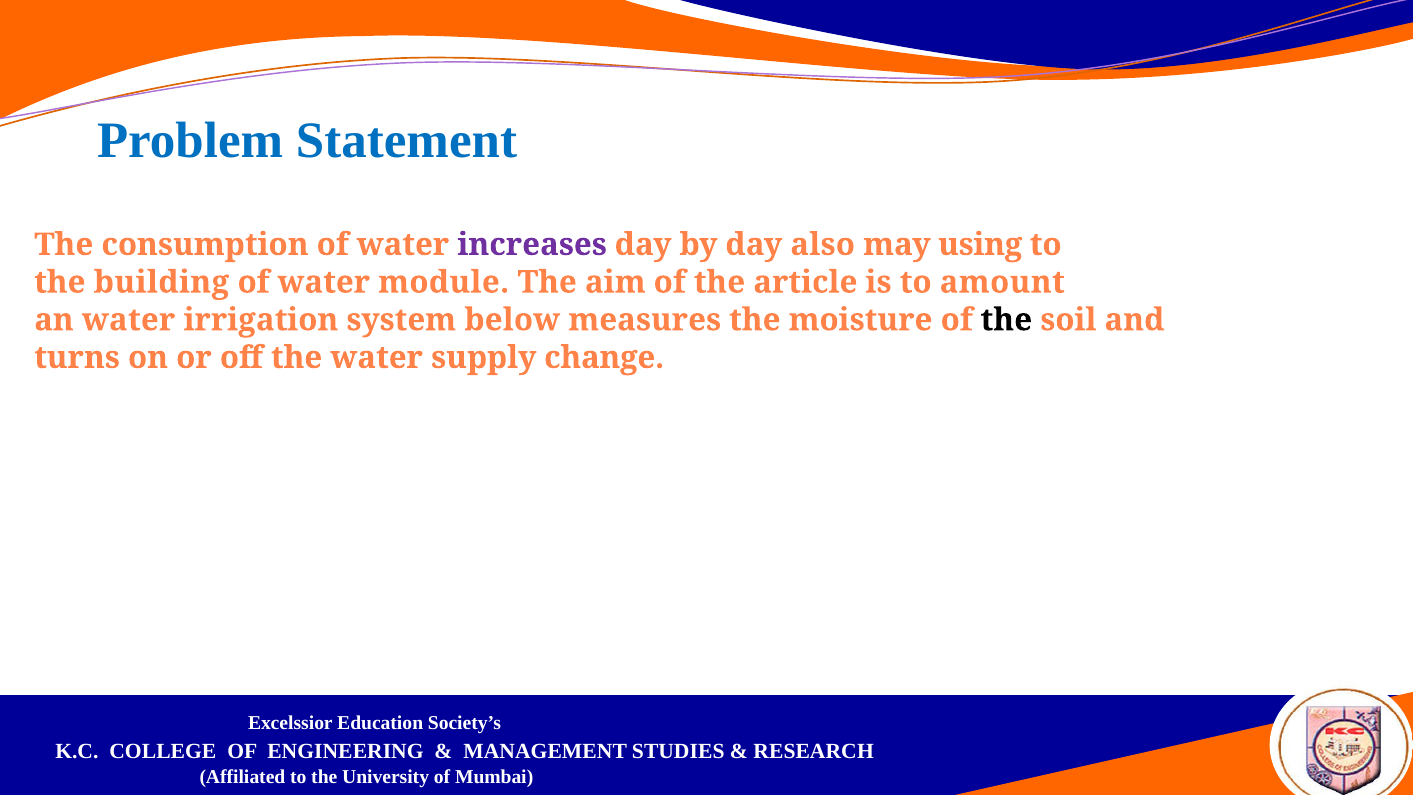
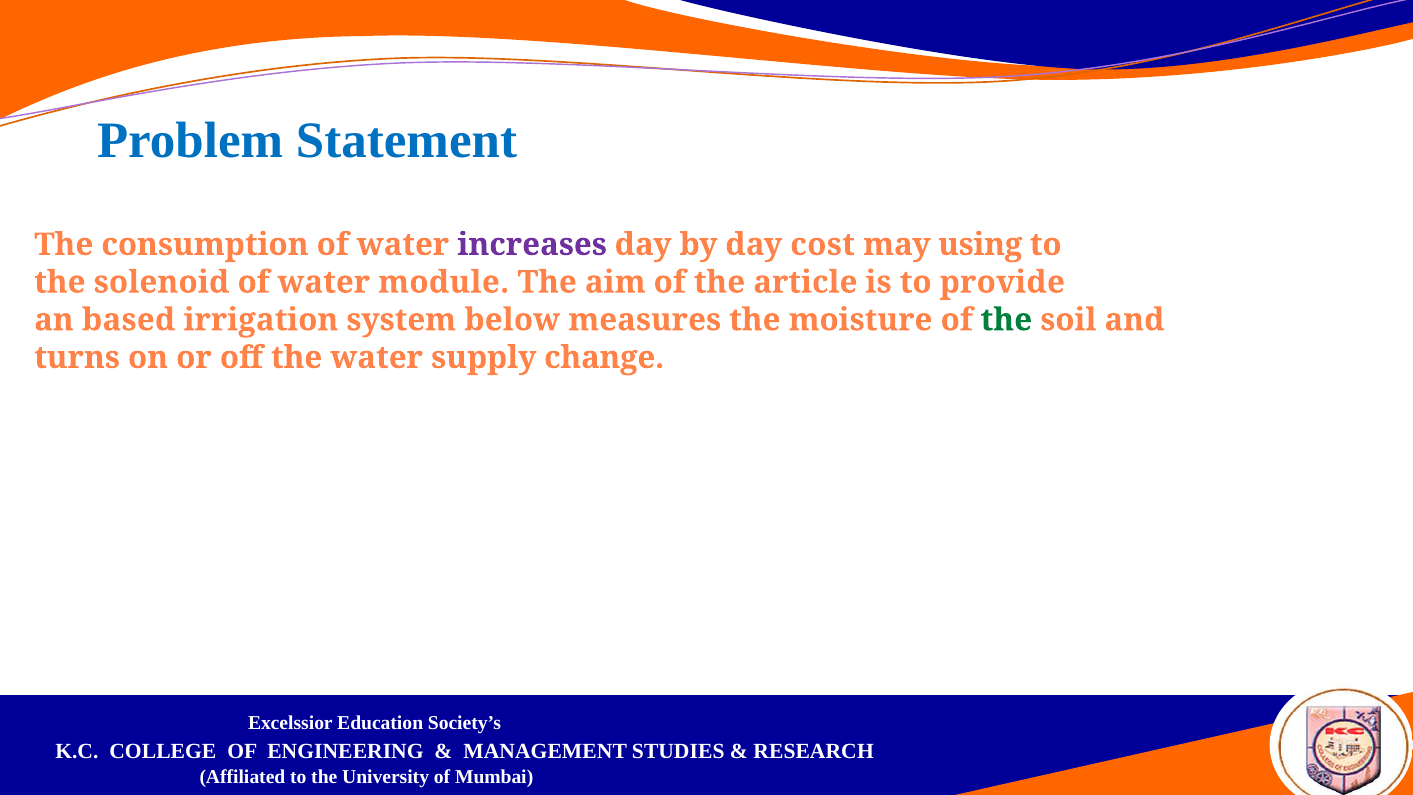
also: also -> cost (823, 245)
building: building -> solenoid (162, 282)
amount: amount -> provide (1002, 282)
an water: water -> based (129, 320)
the colour: black -> green (1006, 320)
